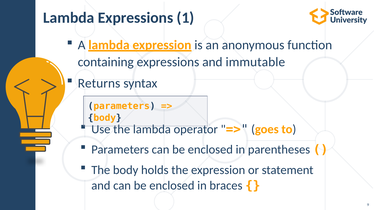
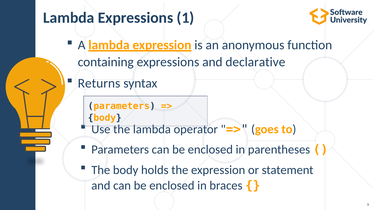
immutable: immutable -> declarative (255, 62)
